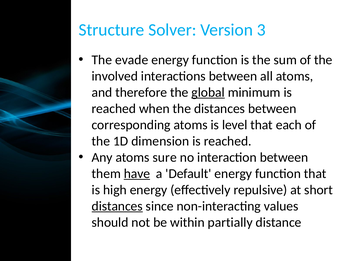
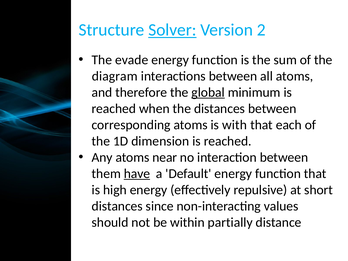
Solver underline: none -> present (172, 30)
3: 3 -> 2 (261, 30)
involved: involved -> diagram (115, 76)
level: level -> with (235, 125)
sure: sure -> near (165, 157)
distances underline: present -> none (117, 206)
